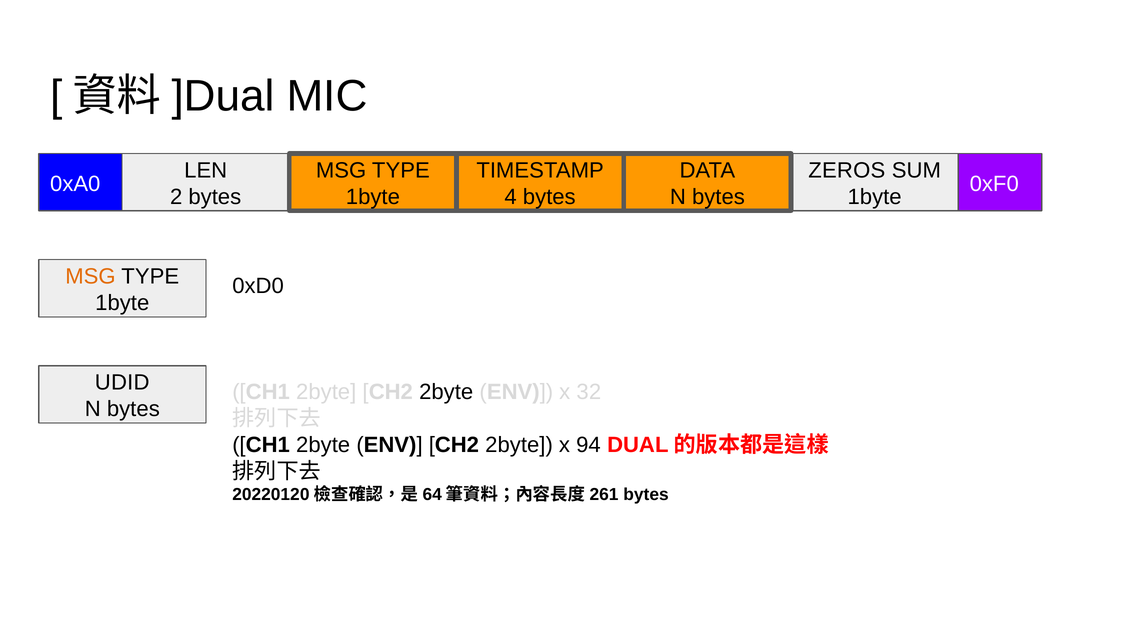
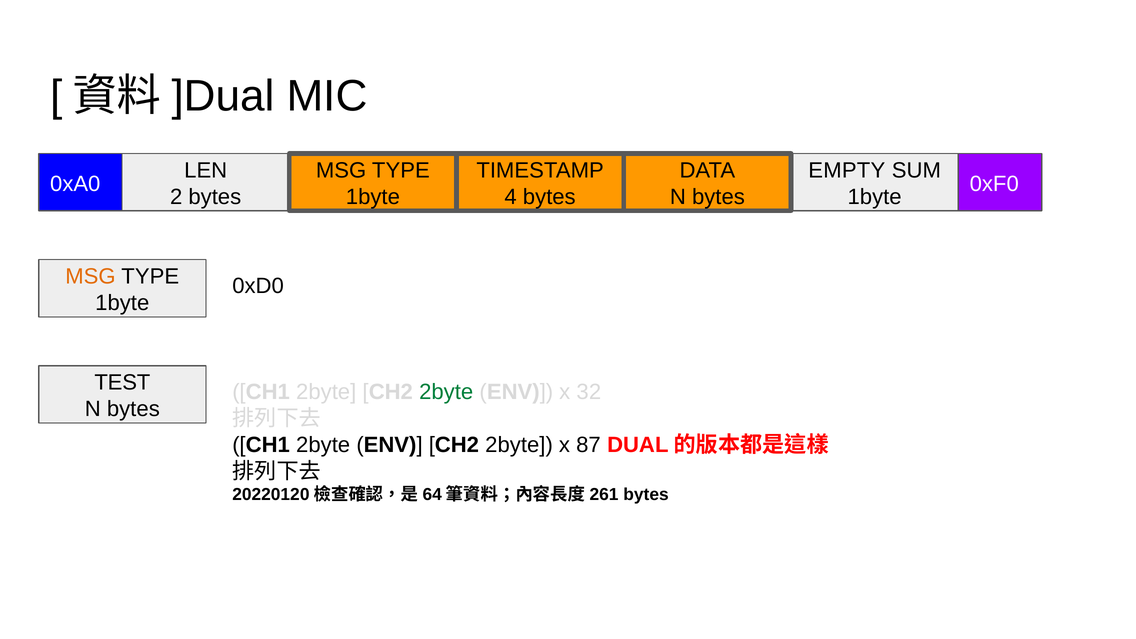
ZEROS: ZEROS -> EMPTY (847, 170)
UDID: UDID -> TEST (122, 383)
2byte colour: black -> green (446, 392)
94: 94 -> 87 (588, 445)
